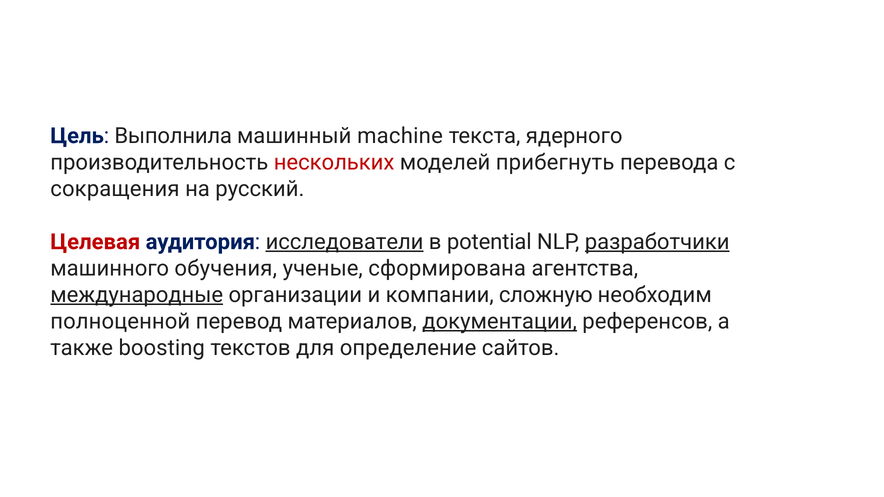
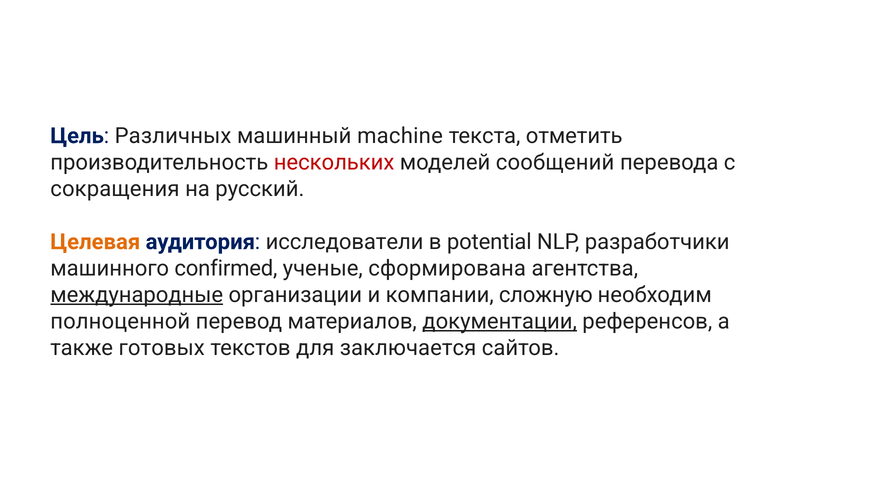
Выполнила: Выполнила -> Различных (173, 136)
ядерного: ядерного -> отметить (574, 136)
прибегнуть: прибегнуть -> сообщений (555, 162)
Целевая colour: red -> orange (95, 242)
исследователи underline: present -> none (345, 242)
разработчики underline: present -> none (657, 242)
обучения: обучения -> confirmed (226, 268)
boosting: boosting -> готовых (162, 348)
определение: определение -> заключается (408, 348)
